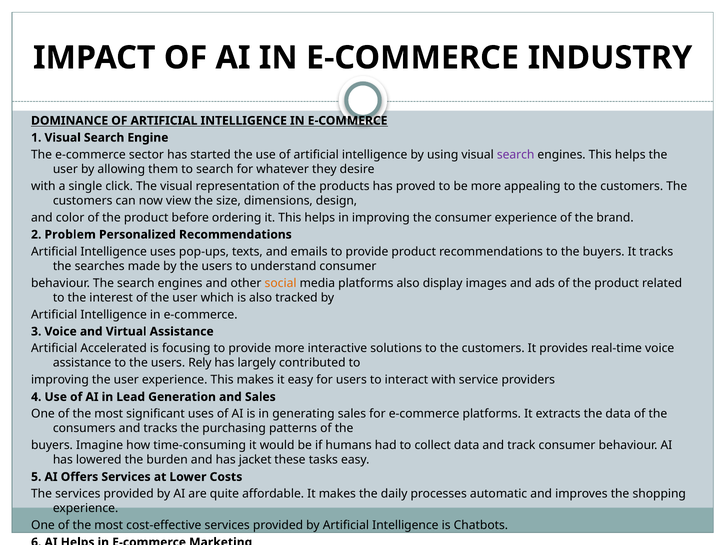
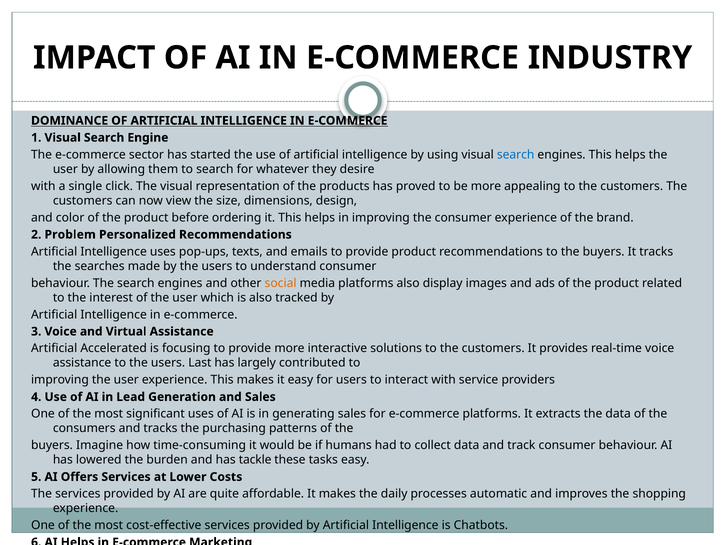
search colour: purple -> blue (516, 154)
Rely: Rely -> Last (200, 363)
jacket: jacket -> tackle (255, 460)
